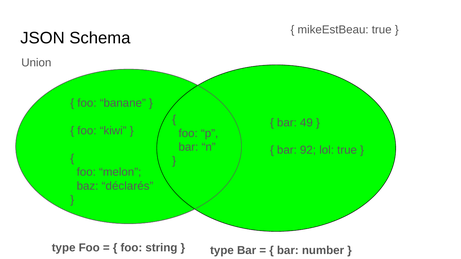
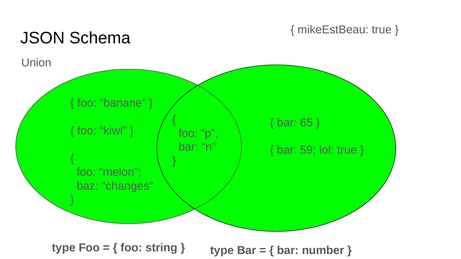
49: 49 -> 65 (306, 123)
92: 92 -> 59 (308, 150)
déclarés: déclarés -> changes (128, 186)
